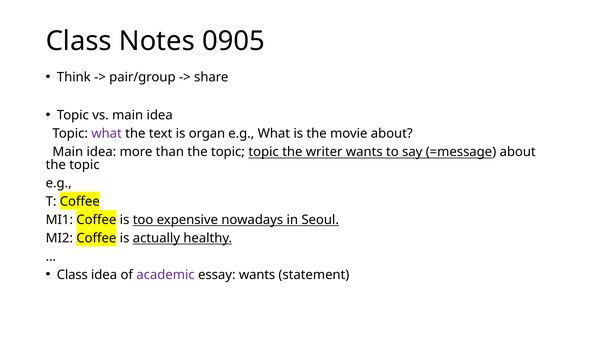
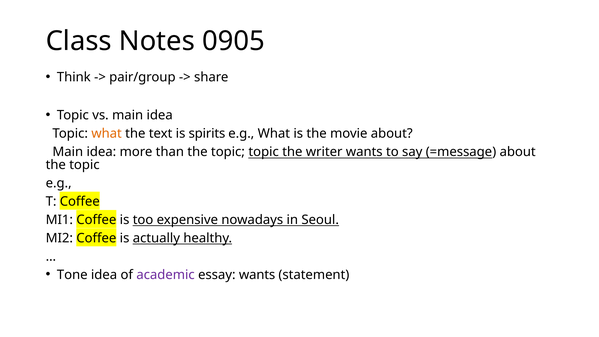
what colour: purple -> orange (107, 134)
organ: organ -> spirits (207, 134)
Class: Class -> Tone (72, 275)
